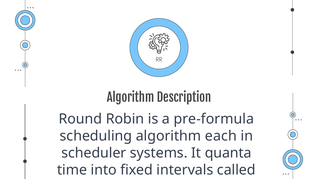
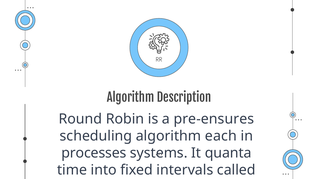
pre-formula: pre-formula -> pre-ensures (214, 119)
scheduler: scheduler -> processes (94, 153)
